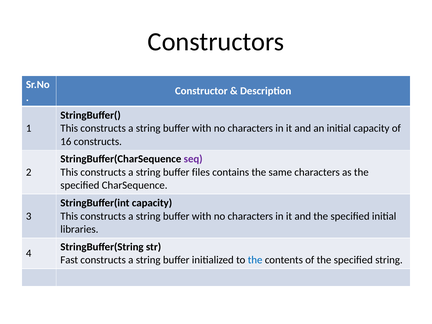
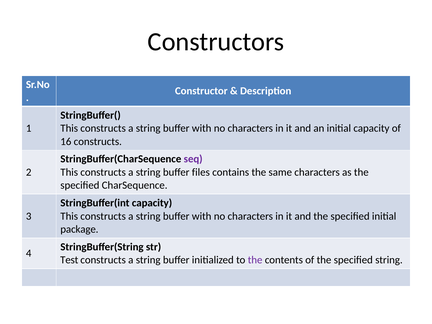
libraries: libraries -> package (79, 229)
Fast: Fast -> Test (69, 260)
the colour: blue -> purple (255, 260)
